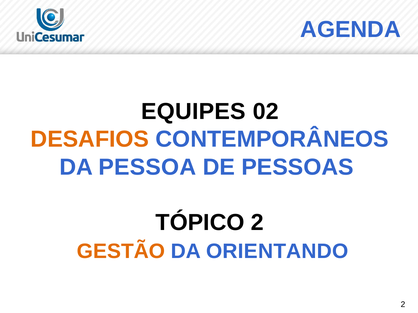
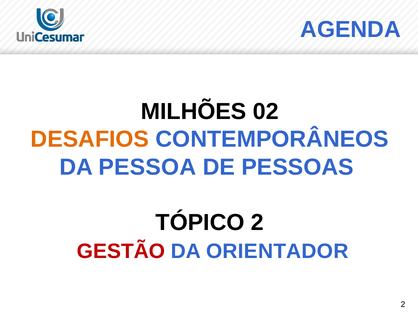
EQUIPES: EQUIPES -> MILHÕES (194, 112)
GESTÃO colour: orange -> red (121, 252)
ORIENTANDO: ORIENTANDO -> ORIENTADOR (277, 252)
